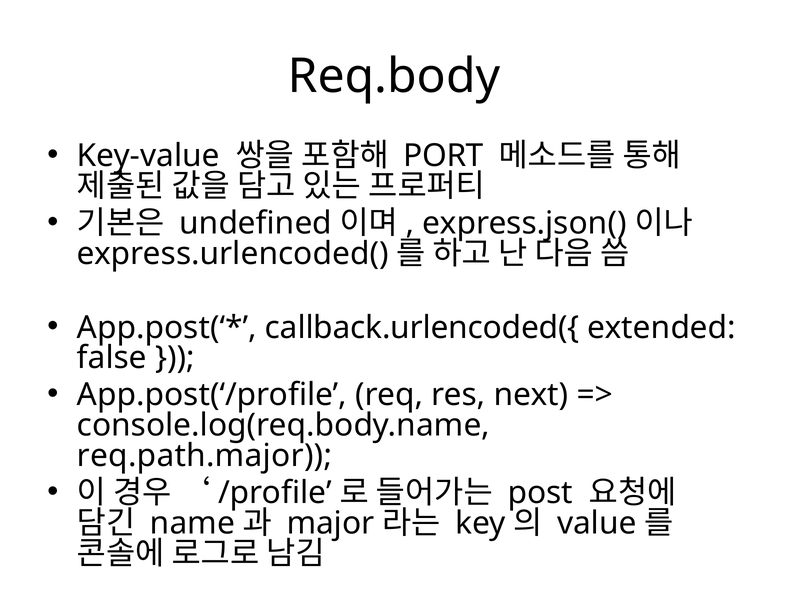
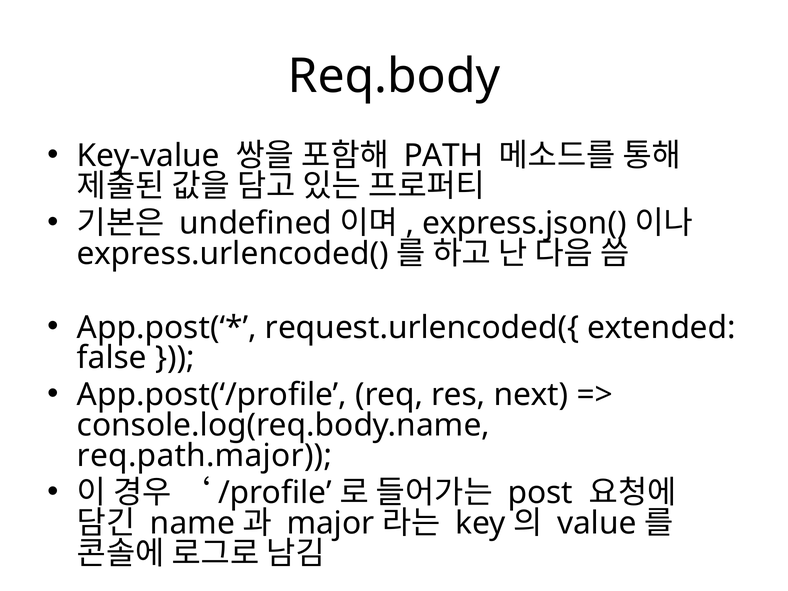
PORT: PORT -> PATH (443, 156)
callback.urlencoded({: callback.urlencoded({ -> request.urlencoded({ (422, 328)
